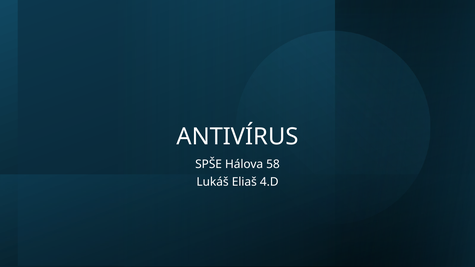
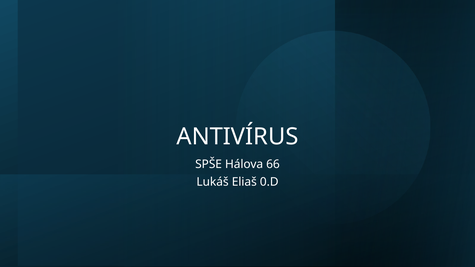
58: 58 -> 66 (273, 164)
4.D: 4.D -> 0.D (269, 182)
